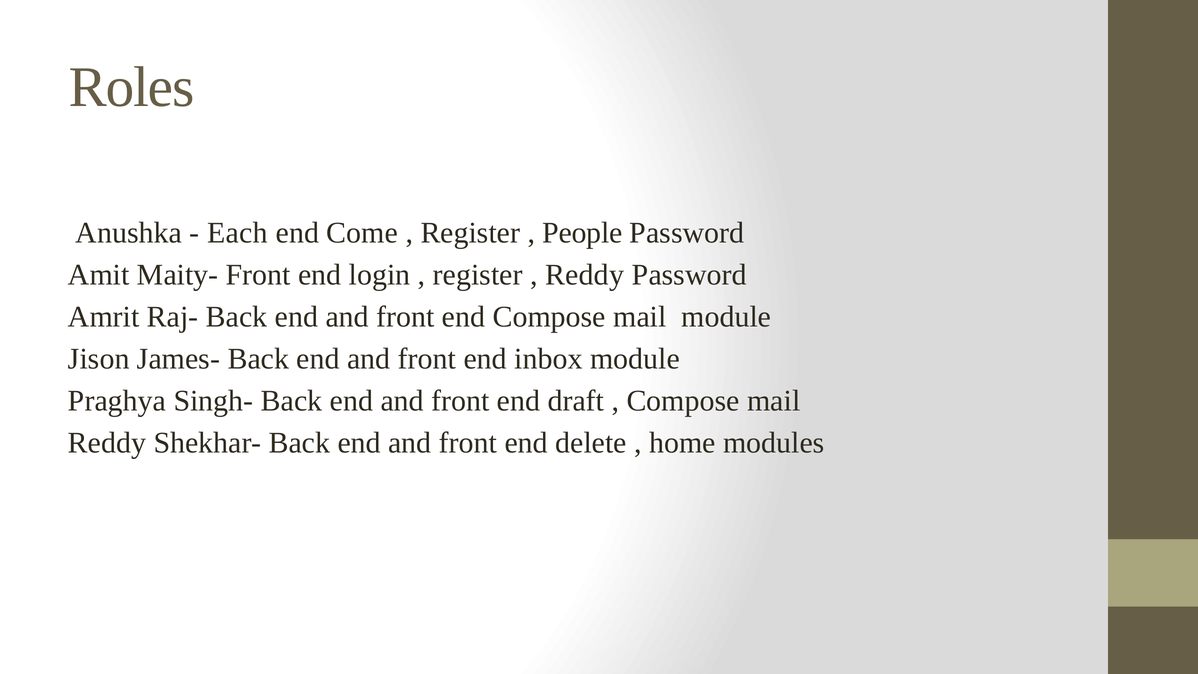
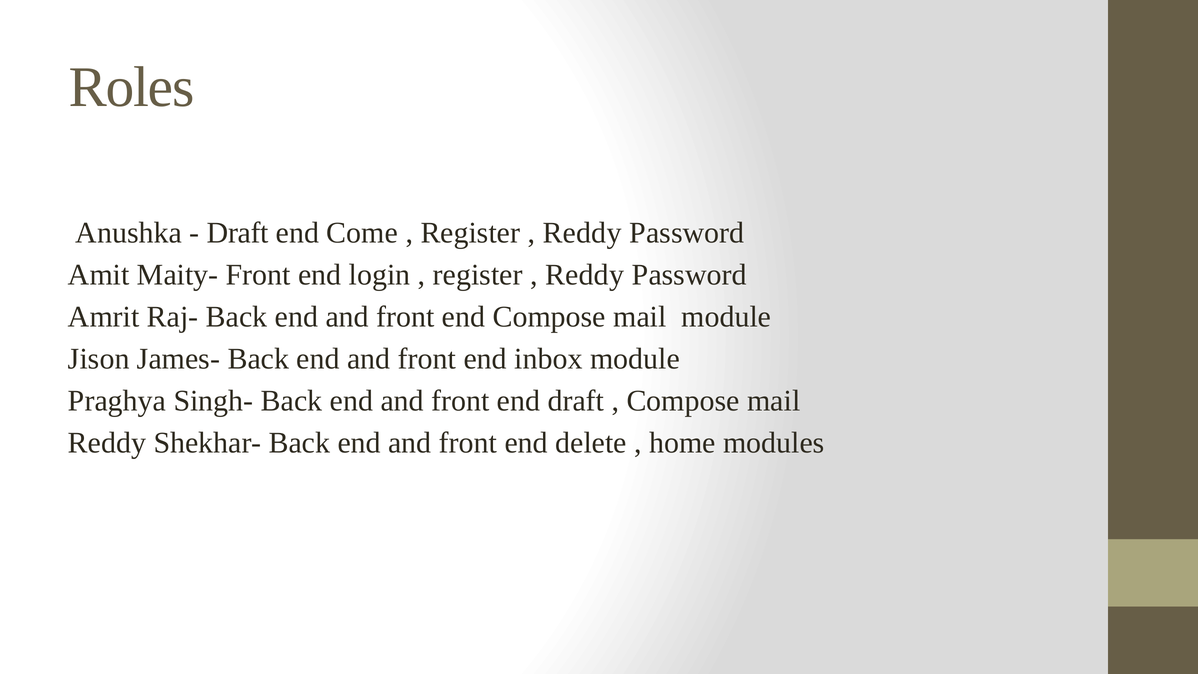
Each: Each -> Draft (238, 233)
People: People -> Reddy (582, 233)
